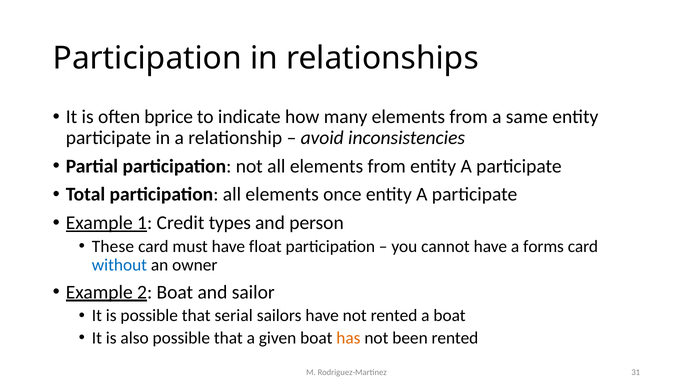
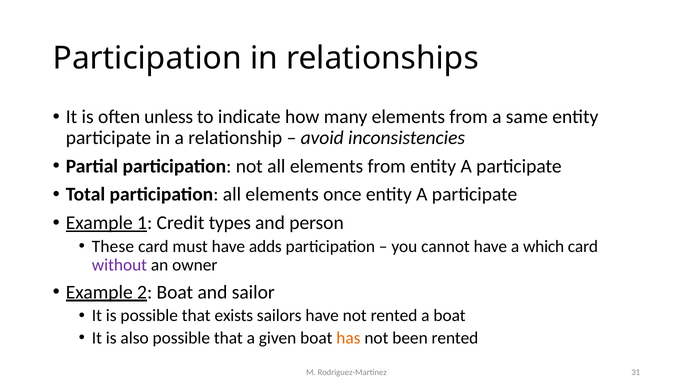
bprice: bprice -> unless (169, 117)
float: float -> adds (265, 246)
forms: forms -> which (544, 246)
without colour: blue -> purple (119, 265)
serial: serial -> exists (234, 316)
